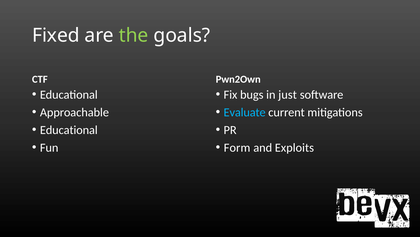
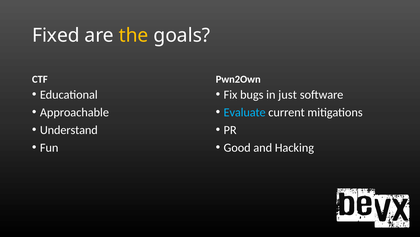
the colour: light green -> yellow (134, 35)
Educational: Educational -> Understand (69, 130)
Form: Form -> Good (237, 147)
Exploits: Exploits -> Hacking (294, 147)
